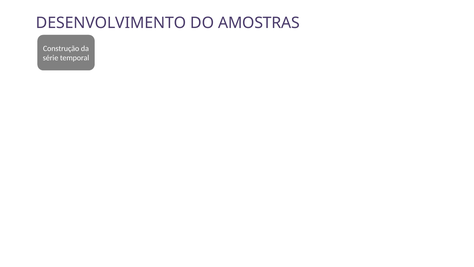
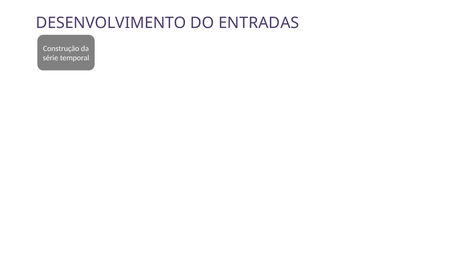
AMOSTRAS: AMOSTRAS -> ENTRADAS (259, 23)
